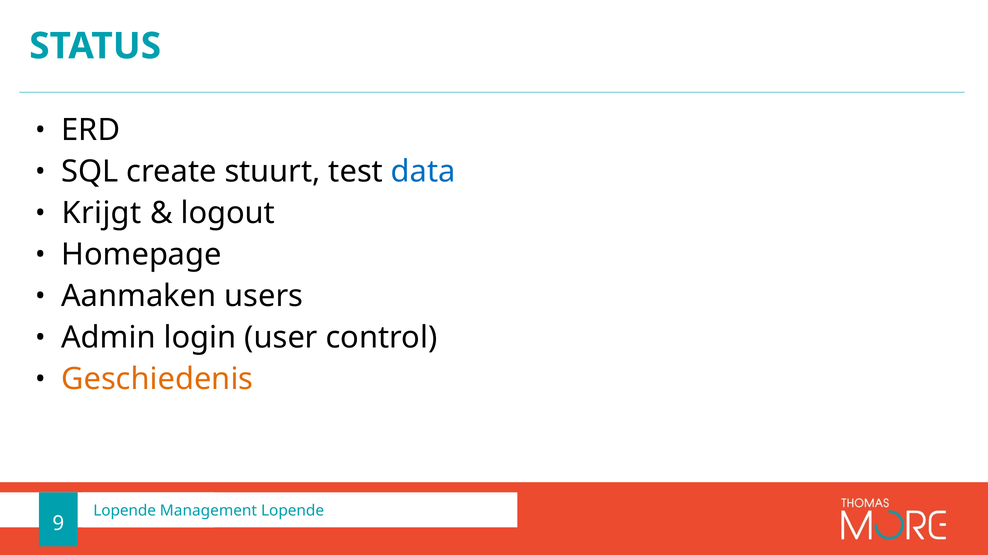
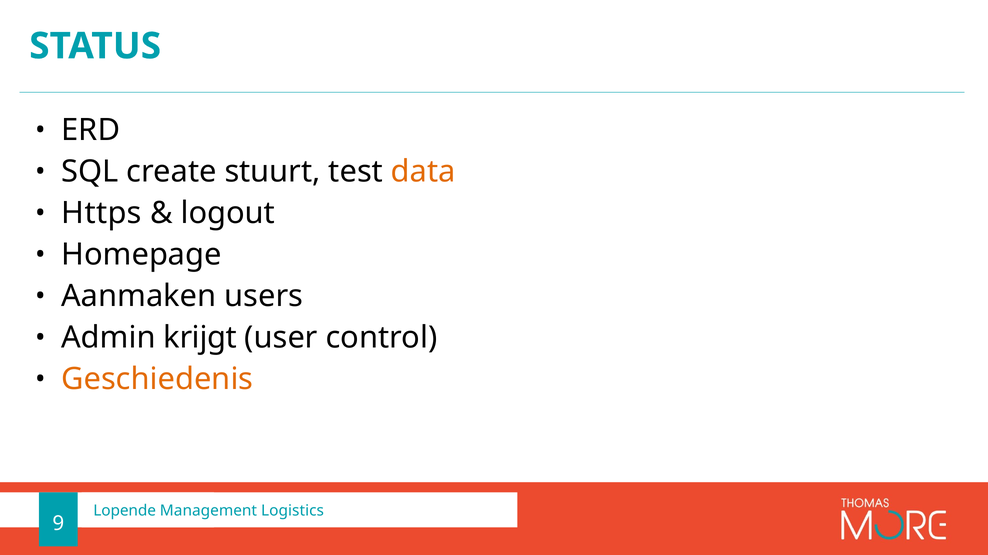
data colour: blue -> orange (423, 172)
Krijgt: Krijgt -> Https (101, 213)
login: login -> krijgt (200, 338)
Management Lopende: Lopende -> Logistics (293, 511)
